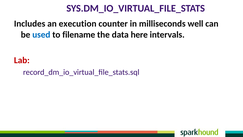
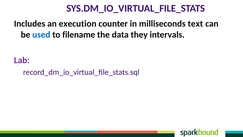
well: well -> text (195, 24)
here: here -> they (139, 35)
Lab colour: red -> purple (22, 60)
